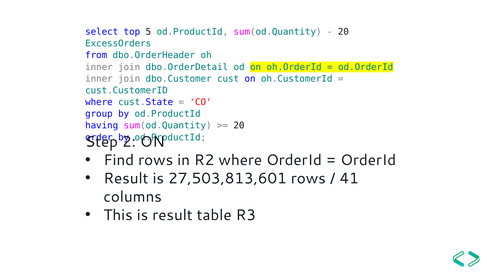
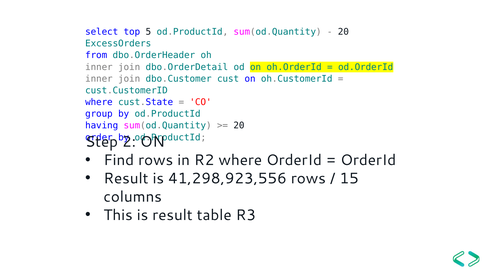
27,503,813,601: 27,503,813,601 -> 41,298,923,556 (227, 178)
41: 41 -> 15 (349, 178)
